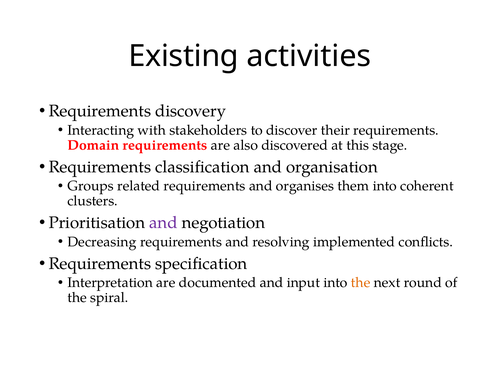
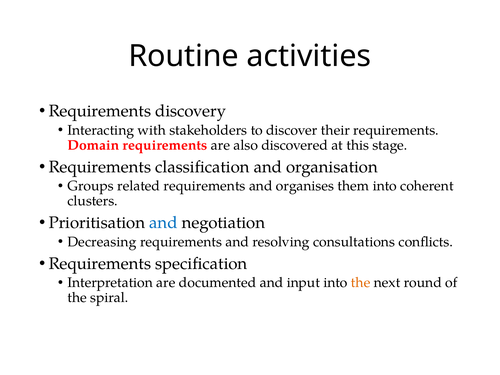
Existing: Existing -> Routine (184, 56)
and colour: purple -> blue (163, 223)
implemented: implemented -> consultations (354, 242)
